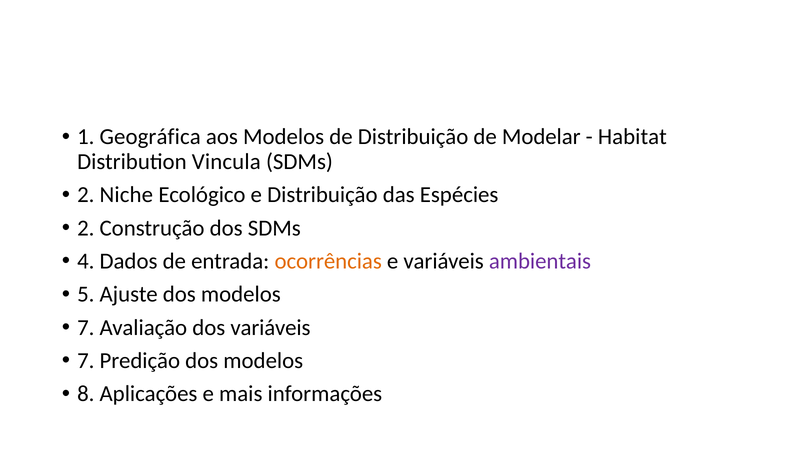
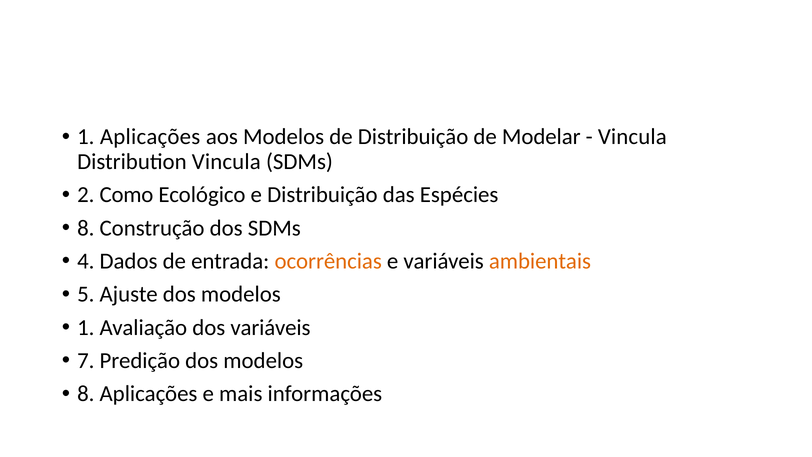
1 Geográfica: Geográfica -> Aplicações (150, 137)
Habitat: Habitat -> Vincula (632, 137)
Niche: Niche -> Como (126, 195)
2: 2 -> 8 (86, 228)
ambientais colour: purple -> orange (540, 261)
7: 7 -> 1 (86, 327)
